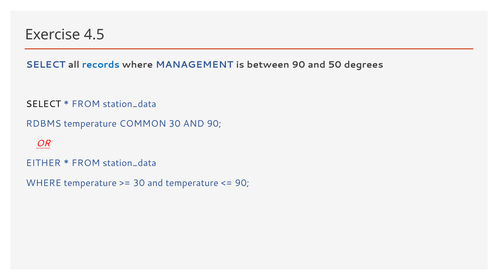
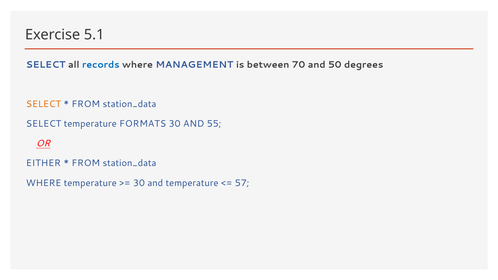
4.5: 4.5 -> 5.1 (94, 35)
between 90: 90 -> 70 (299, 65)
SELECT colour: black -> orange (43, 104)
RDBMS: RDBMS -> SELECT (44, 124)
COMMON: COMMON -> FORMATS (143, 124)
AND 90: 90 -> 55 (214, 124)
90: 90 -> 57 (242, 183)
